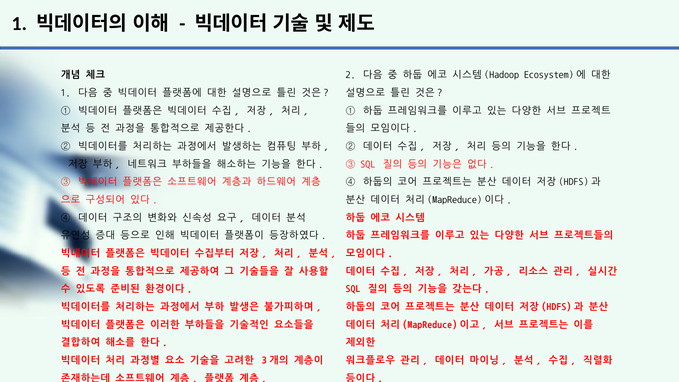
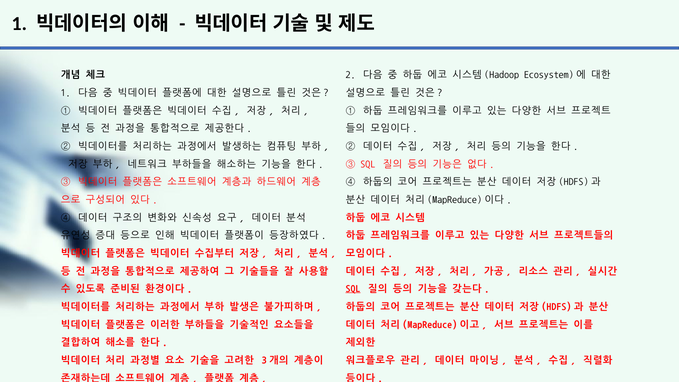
SQL underline: none -> present (353, 289)
